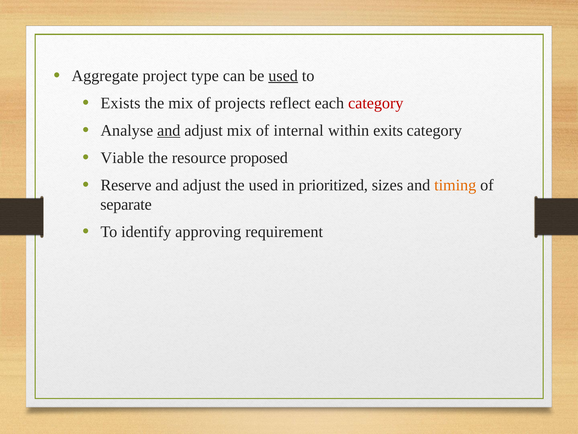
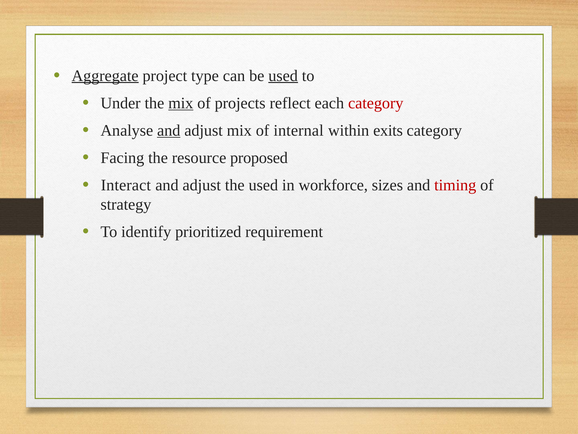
Aggregate underline: none -> present (105, 76)
Exists: Exists -> Under (121, 103)
mix underline: none -> present (181, 103)
Viable: Viable -> Facing (122, 158)
Reserve: Reserve -> Interact (126, 185)
prioritized: prioritized -> workforce (333, 185)
timing colour: orange -> red (455, 185)
separate: separate -> strategy (126, 204)
approving: approving -> prioritized (208, 231)
